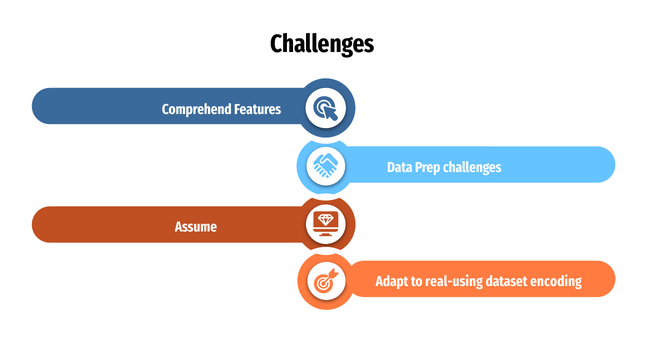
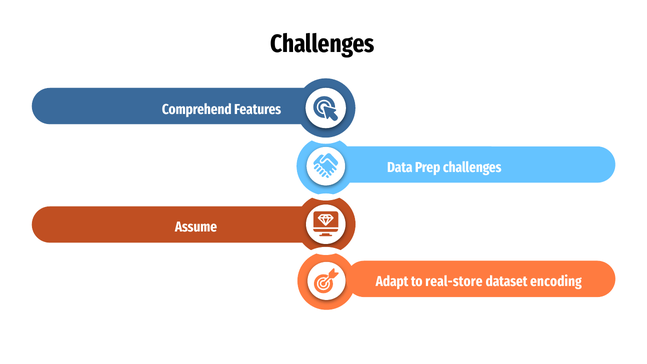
real-using: real-using -> real-store (454, 281)
